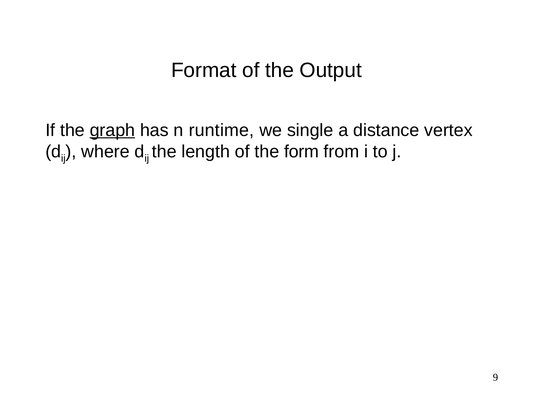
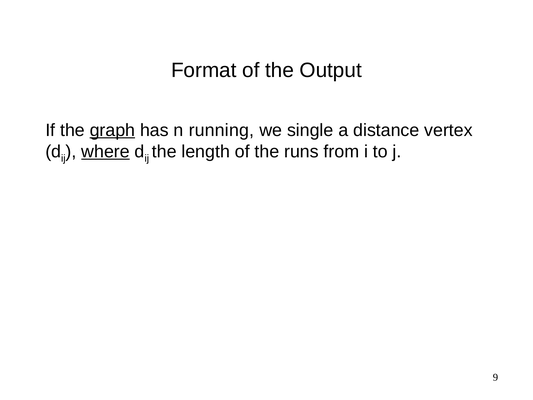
runtime: runtime -> running (221, 130)
where underline: none -> present (106, 151)
form: form -> runs (301, 151)
